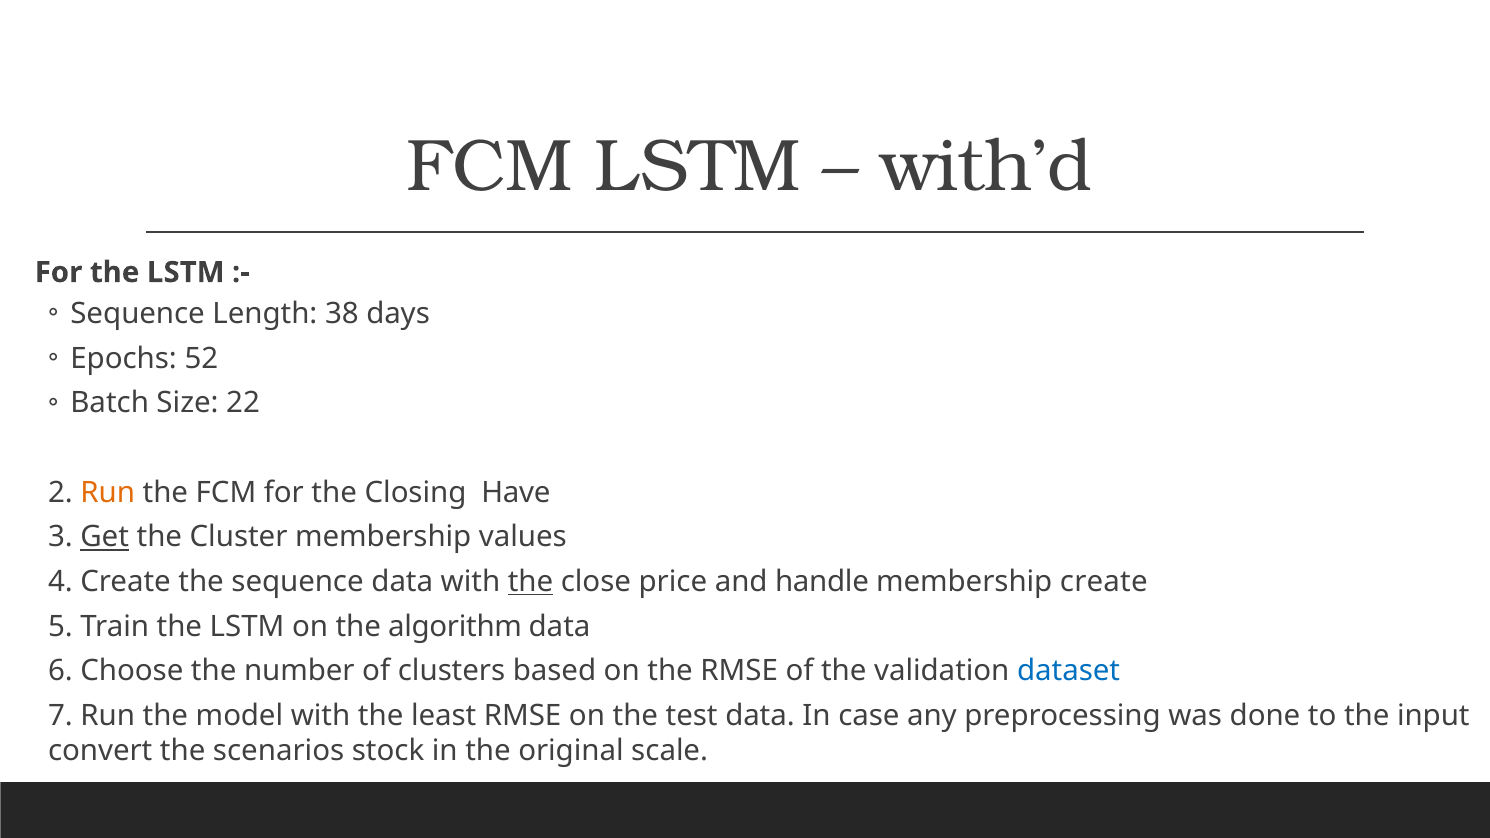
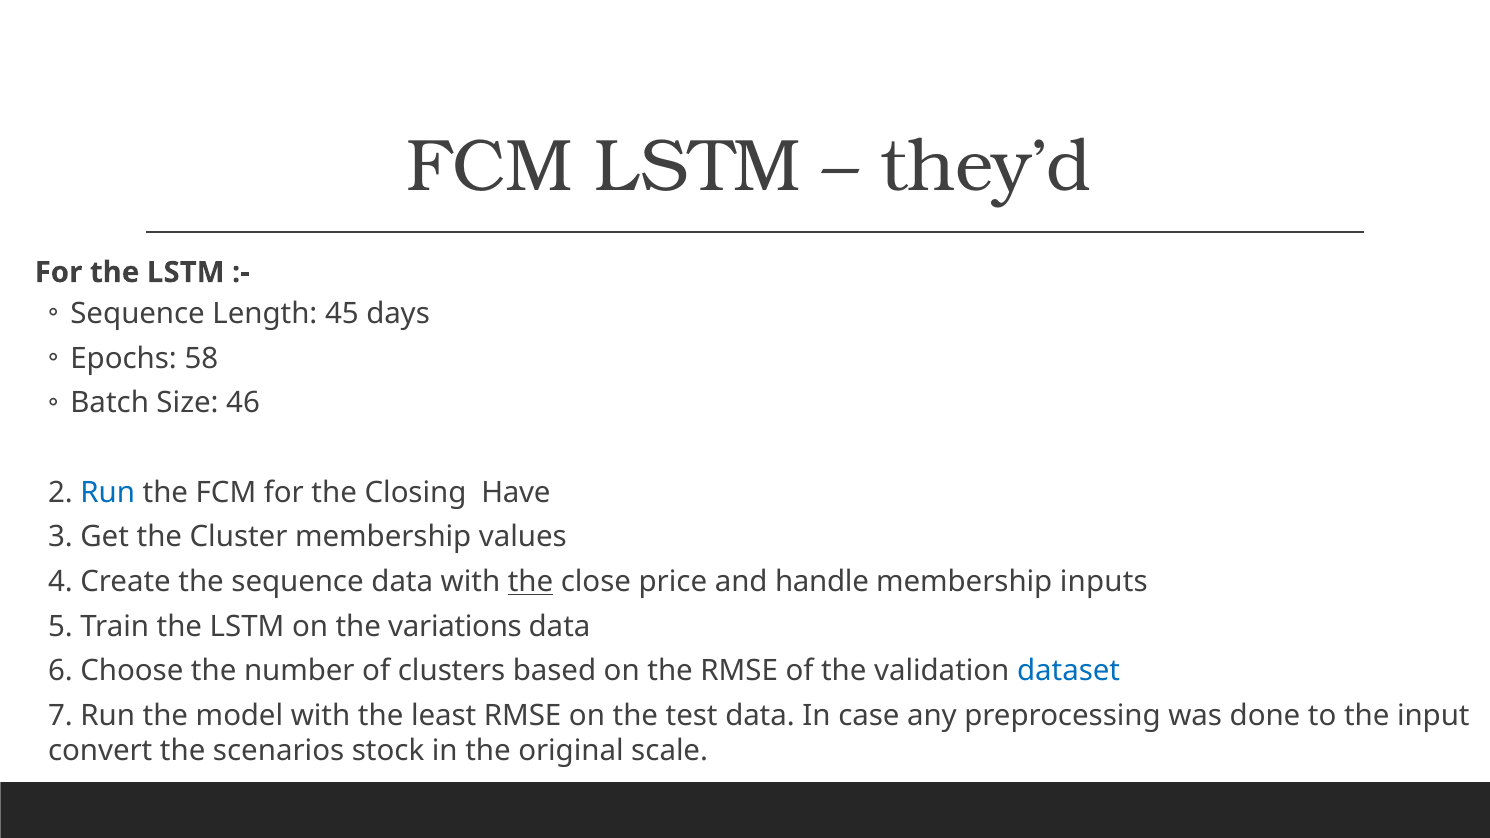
with’d: with’d -> they’d (986, 167)
38: 38 -> 45 (342, 314)
52: 52 -> 58 (201, 359)
22: 22 -> 46 (243, 403)
Run colour: orange -> blue (108, 493)
Get underline: present -> none (105, 537)
membership create: create -> inputs (1104, 582)
algorithm: algorithm -> variations (455, 627)
